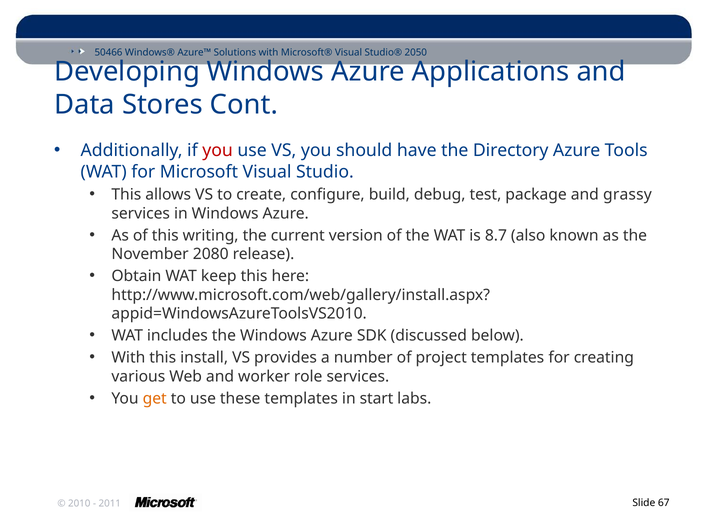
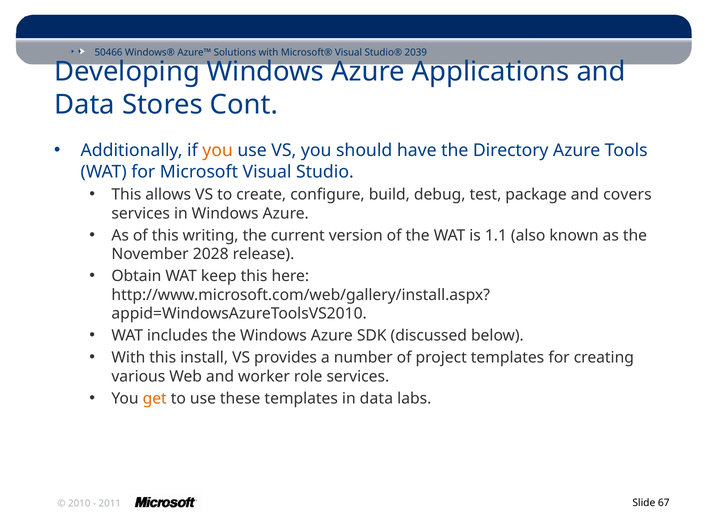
2050: 2050 -> 2039 (416, 53)
you colour: red -> orange (218, 151)
grassy: grassy -> covers (627, 195)
8.7: 8.7 -> 1.1 (496, 236)
2080: 2080 -> 2028 (211, 254)
in start: start -> data (376, 399)
